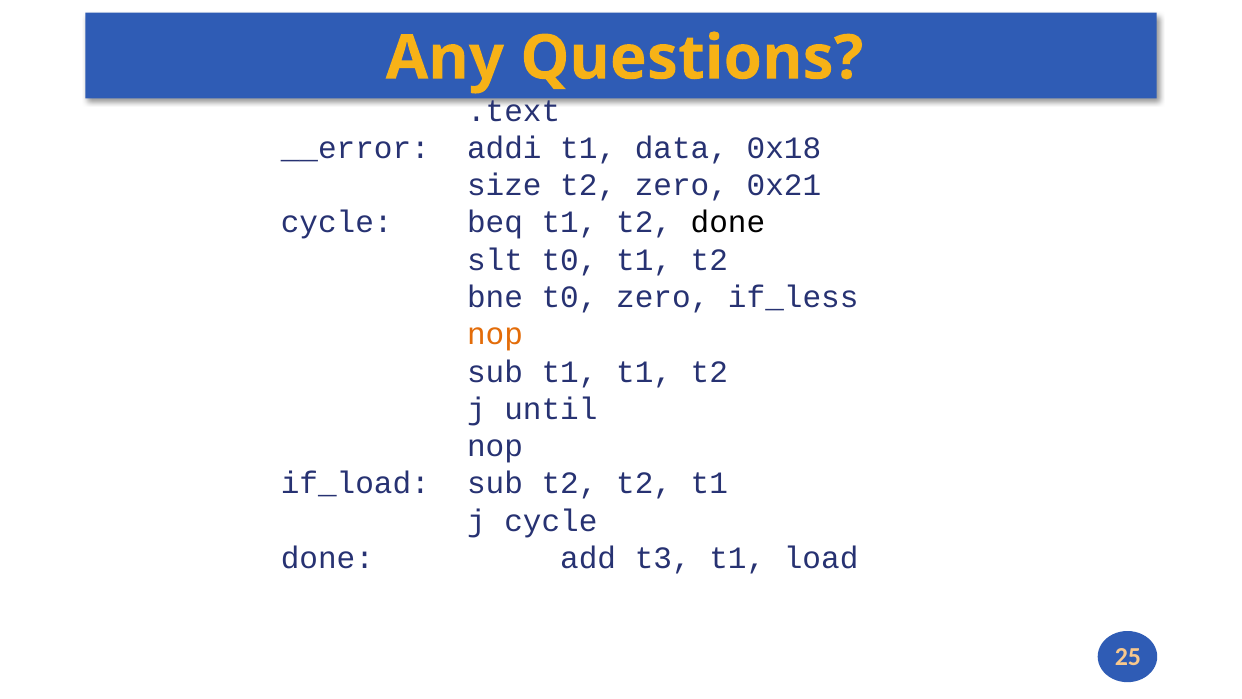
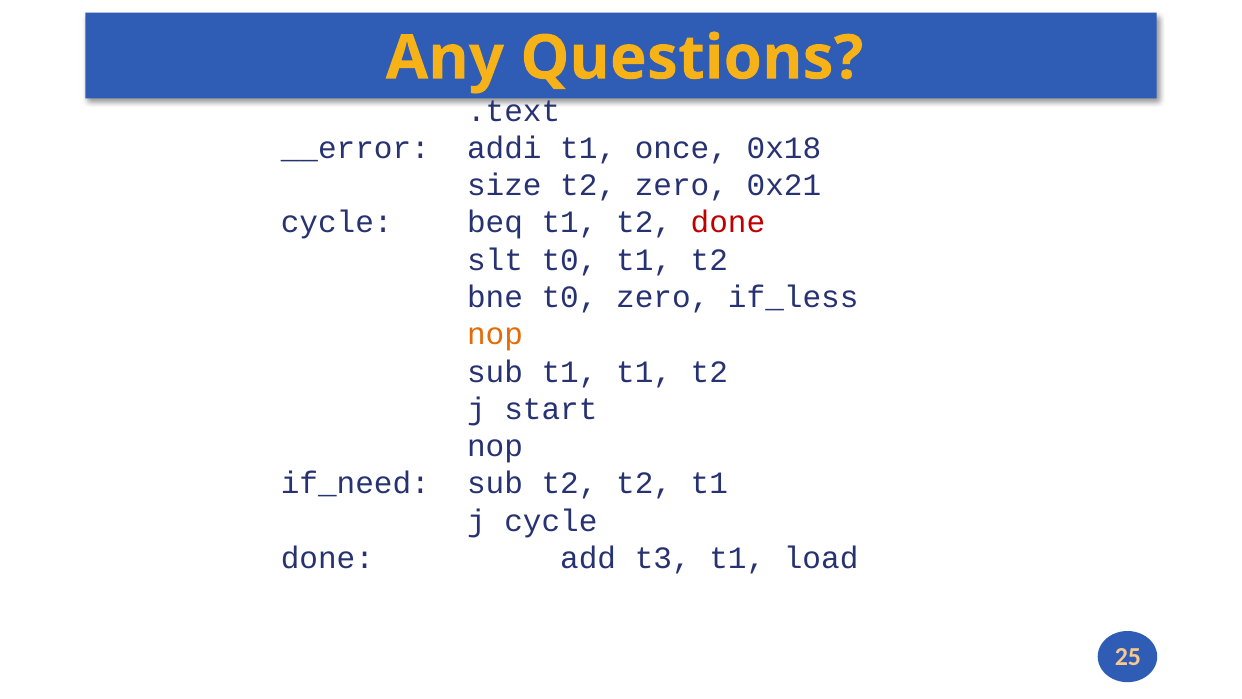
data: data -> once (681, 148)
done colour: black -> red (728, 223)
until: until -> start (551, 409)
if_load: if_load -> if_need (355, 483)
